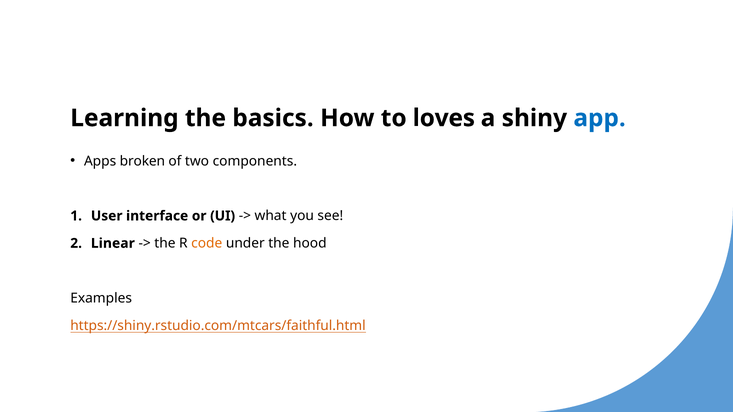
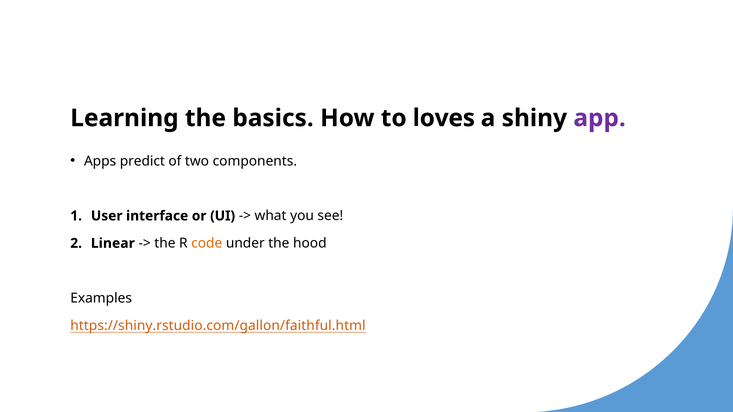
app colour: blue -> purple (600, 118)
broken: broken -> predict (142, 161)
https://shiny.rstudio.com/mtcars/faithful.html: https://shiny.rstudio.com/mtcars/faithful.html -> https://shiny.rstudio.com/gallon/faithful.html (218, 326)
